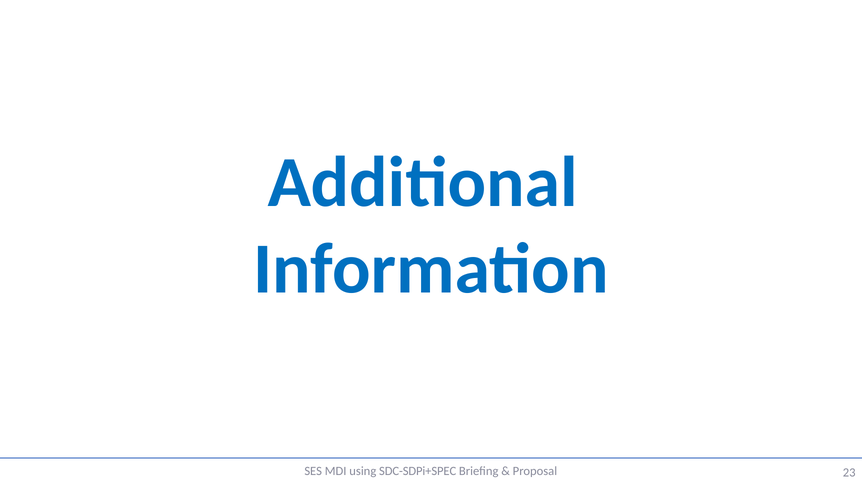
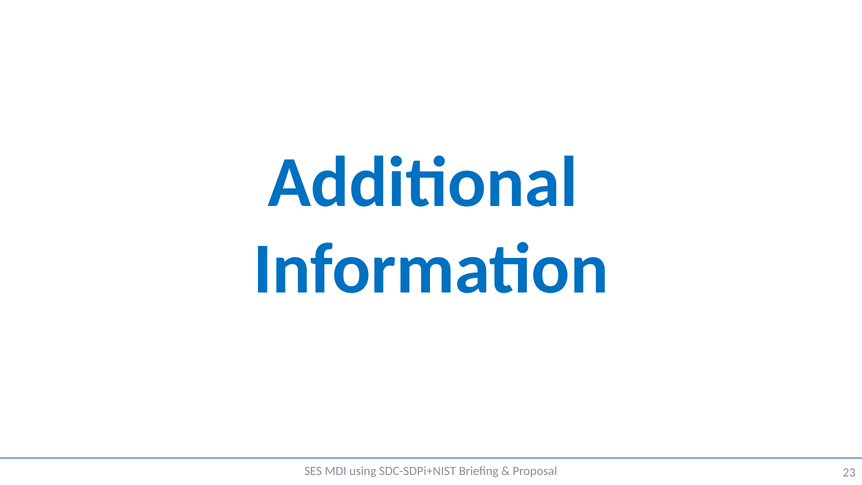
SDC-SDPi+SPEC: SDC-SDPi+SPEC -> SDC-SDPi+NIST (418, 471)
